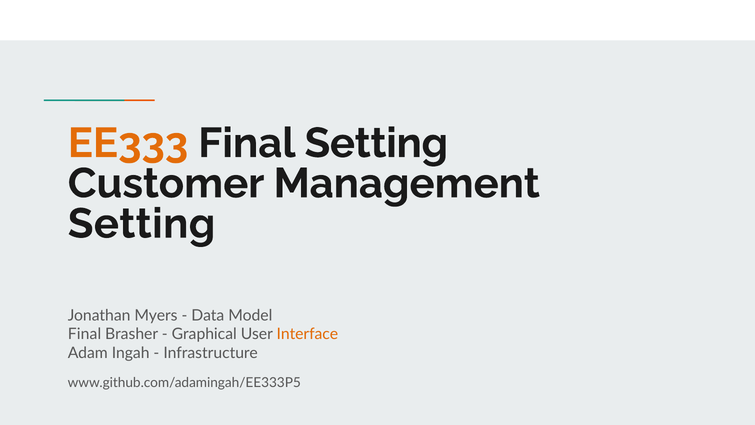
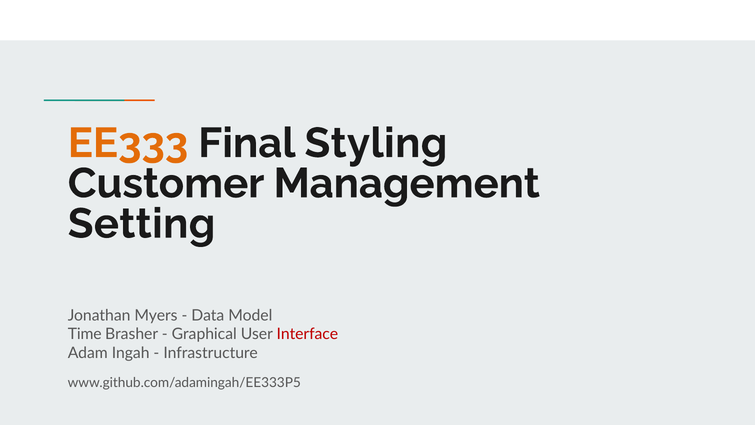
Final Setting: Setting -> Styling (376, 143)
Final: Final -> Time (85, 334)
Interface colour: orange -> red (307, 334)
